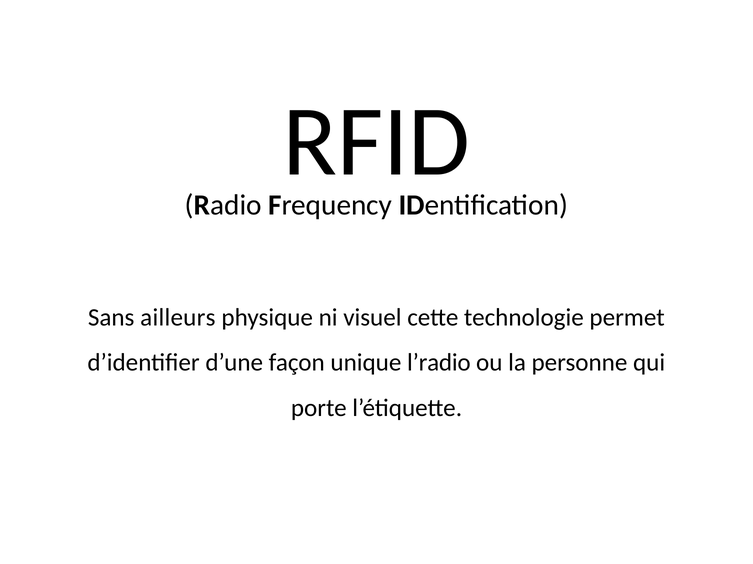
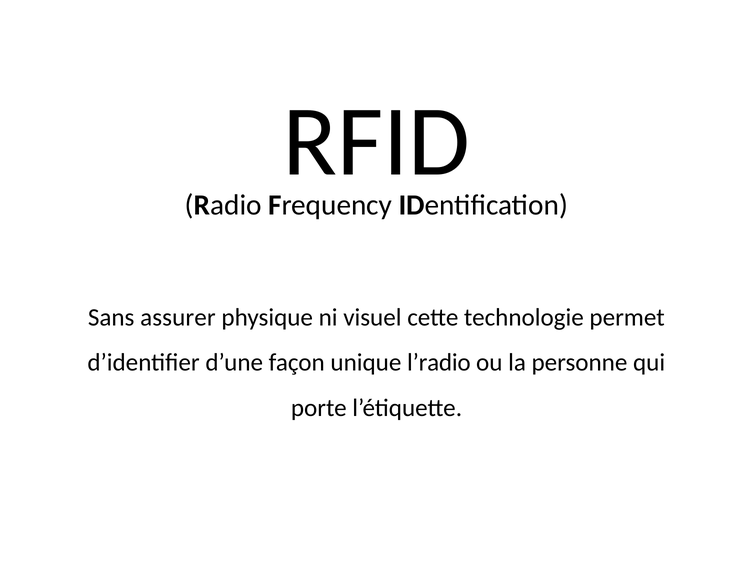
ailleurs: ailleurs -> assurer (178, 318)
